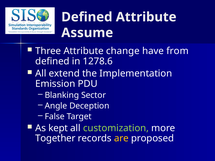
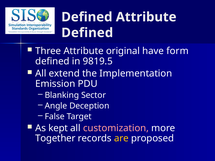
Assume: Assume -> Defined (87, 33)
change: change -> original (123, 51)
from: from -> form (178, 51)
1278.6: 1278.6 -> 9819.5 (98, 61)
customization colour: light green -> pink (116, 128)
